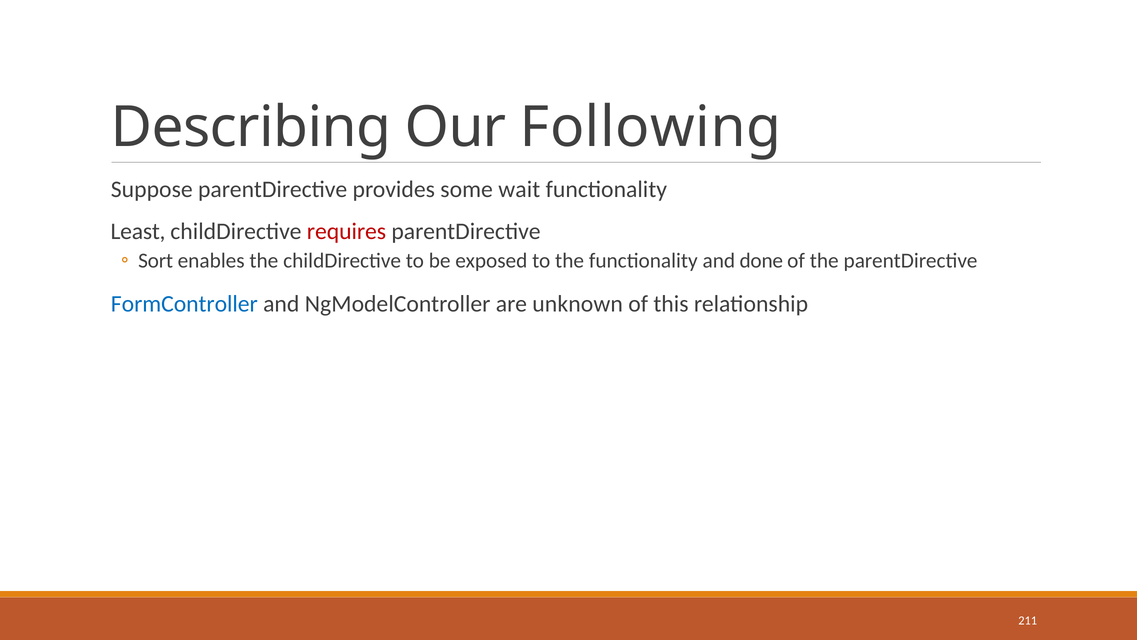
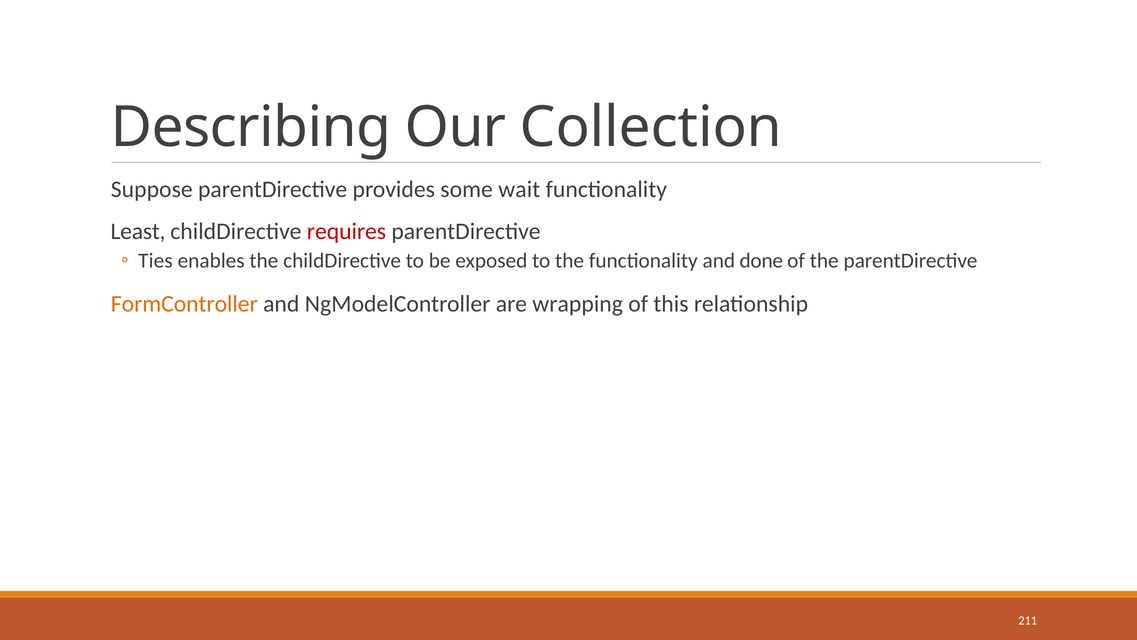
Following: Following -> Collection (651, 127)
Sort: Sort -> Ties (155, 260)
FormController colour: blue -> orange (184, 304)
unknown: unknown -> wrapping (578, 304)
